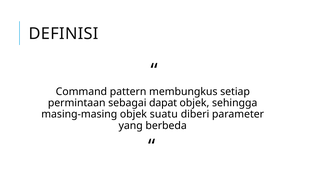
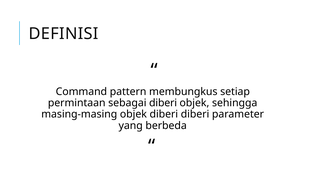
sebagai dapat: dapat -> diberi (163, 103)
objek suatu: suatu -> diberi (164, 114)
